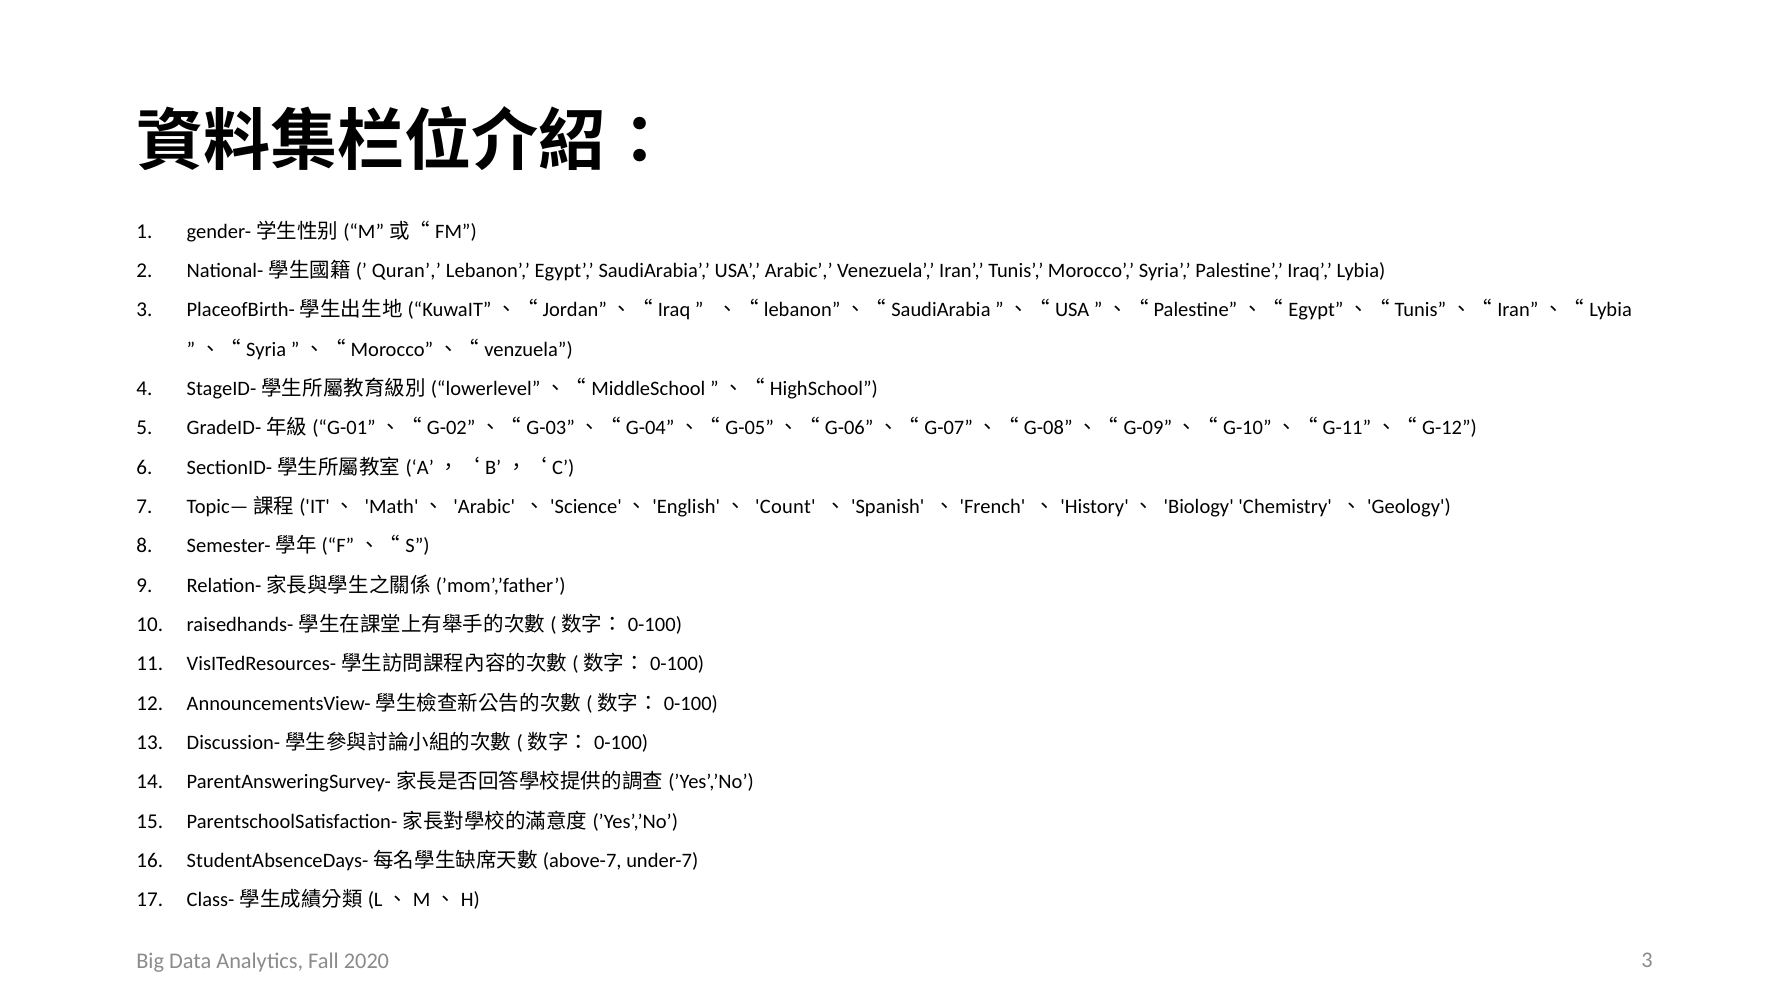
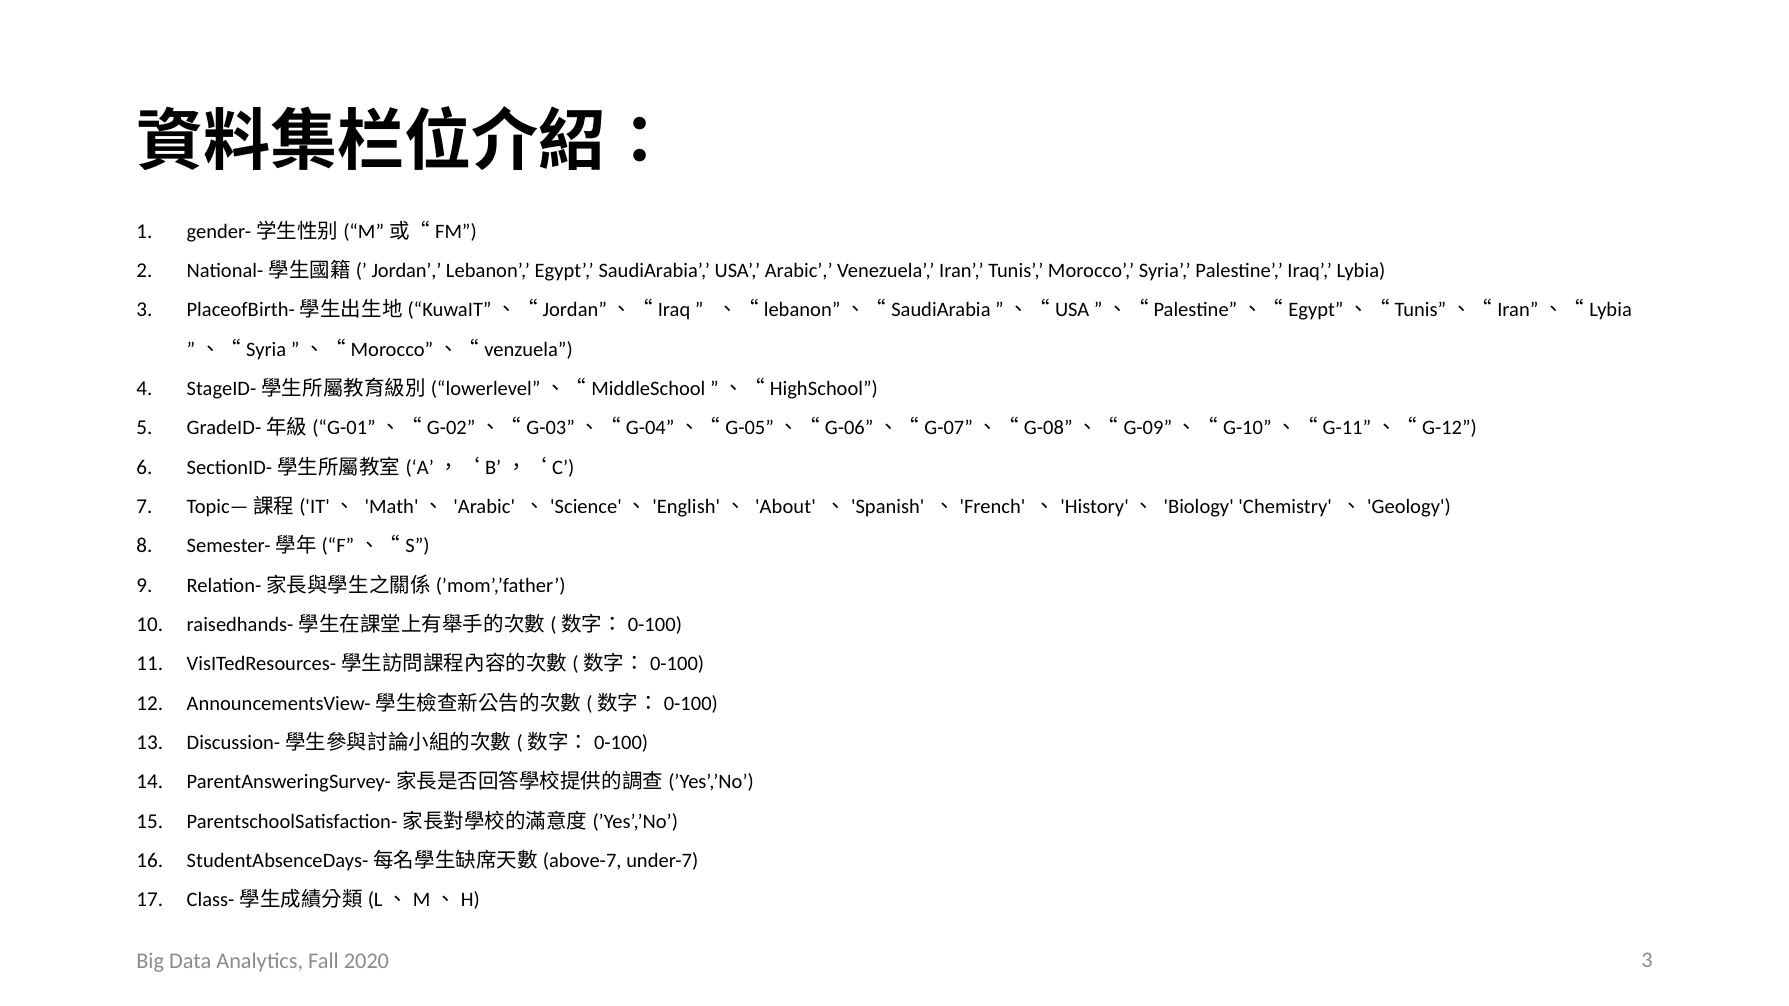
Quran: Quran -> Jordan (407, 271)
Count: Count -> About (785, 507)
